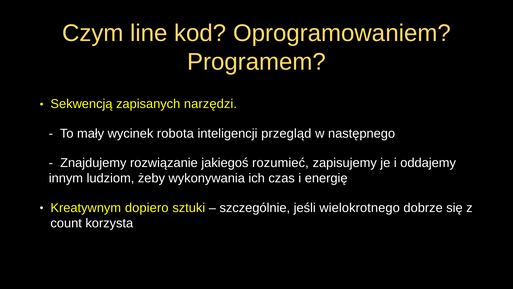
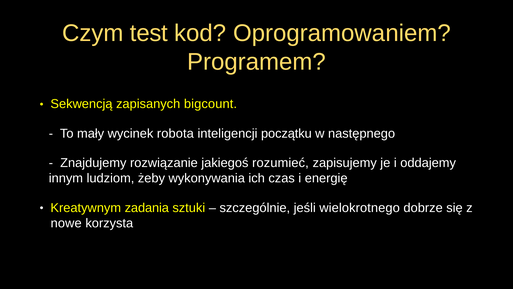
line: line -> test (149, 33)
narzędzi: narzędzi -> bigcount (210, 104)
przegląd: przegląd -> początku (286, 133)
dopiero: dopiero -> zadania (147, 208)
count: count -> nowe (66, 223)
